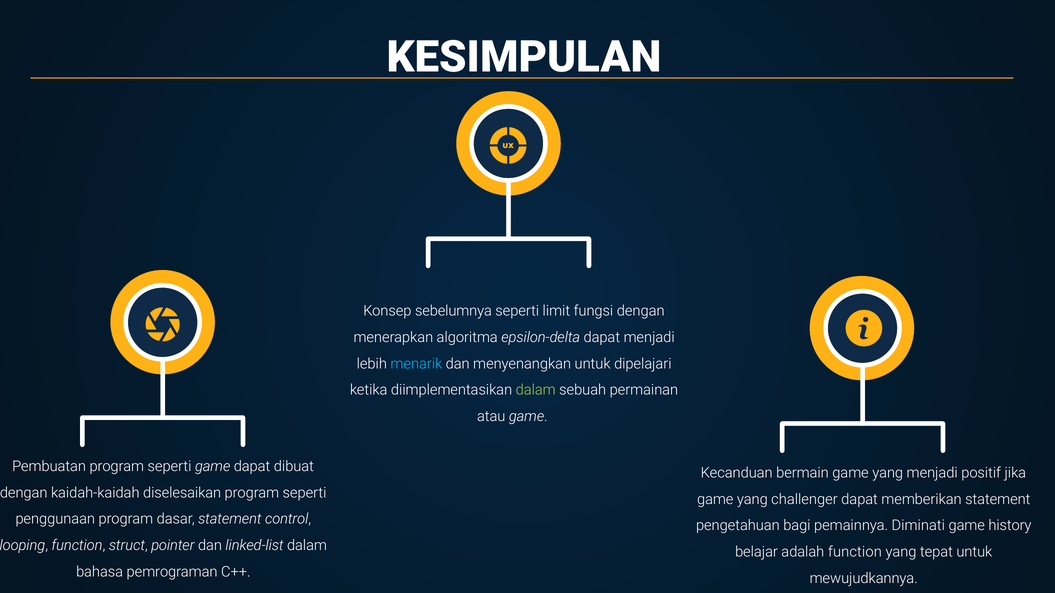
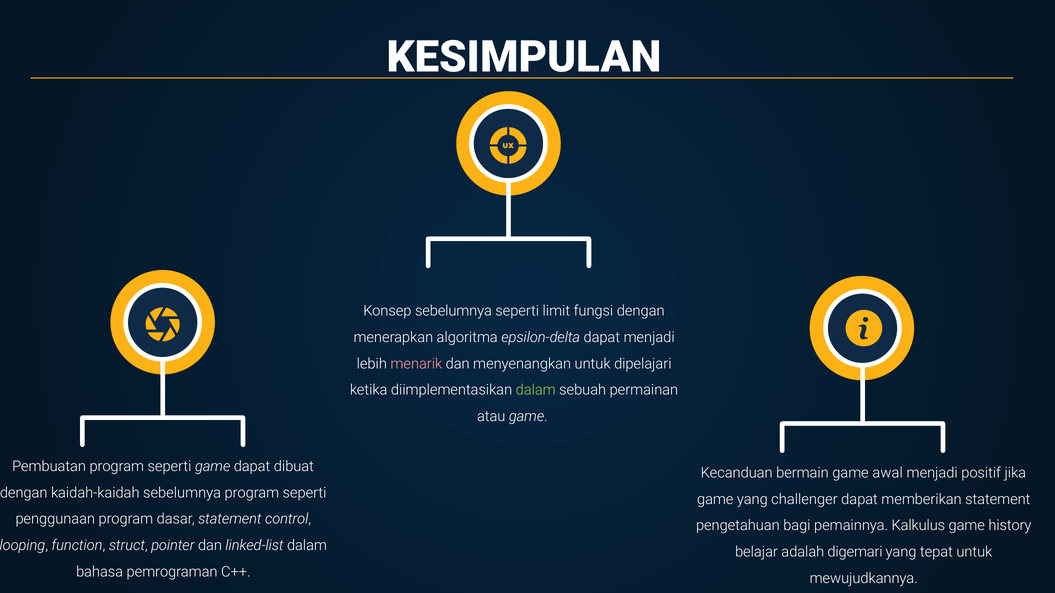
menarik colour: light blue -> pink (416, 364)
bermain game yang: yang -> awal (888, 473)
kaidah-kaidah diselesaikan: diselesaikan -> sebelumnya (182, 493)
Diminati: Diminati -> Kalkulus (918, 526)
adalah function: function -> digemari (855, 552)
